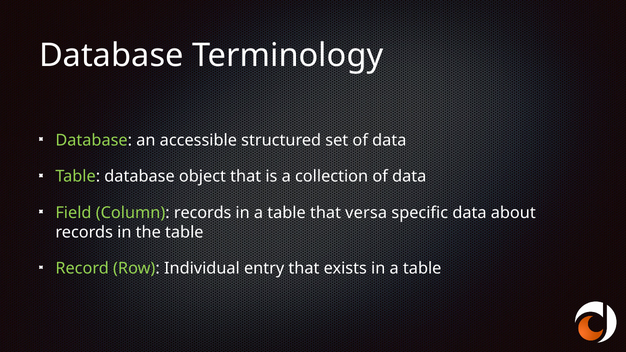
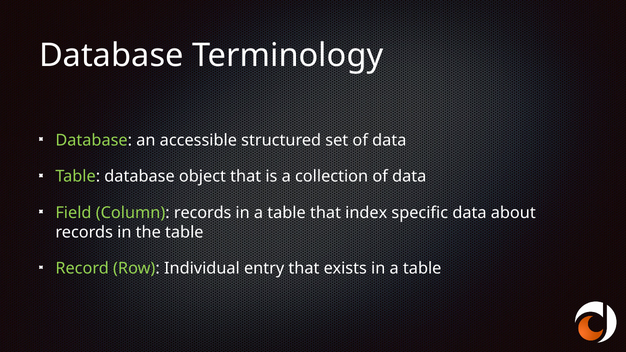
versa: versa -> index (366, 213)
